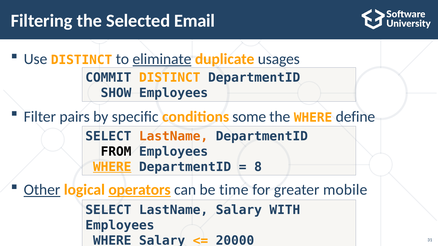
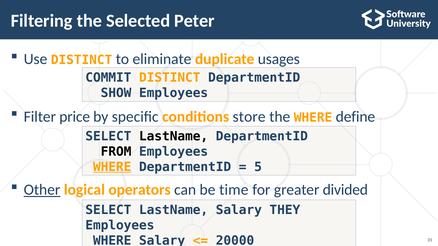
Email: Email -> Peter (195, 21)
eliminate underline: present -> none (162, 59)
pairs: pairs -> price (75, 117)
some: some -> store (249, 117)
LastName colour: orange -> black (174, 136)
8: 8 -> 5 (258, 167)
operators underline: present -> none (140, 190)
mobile: mobile -> divided (345, 190)
WITH: WITH -> THEY (285, 210)
